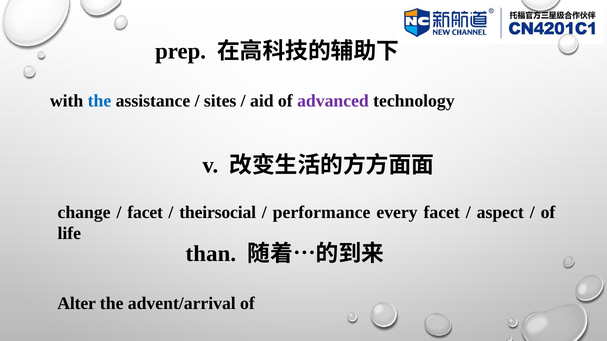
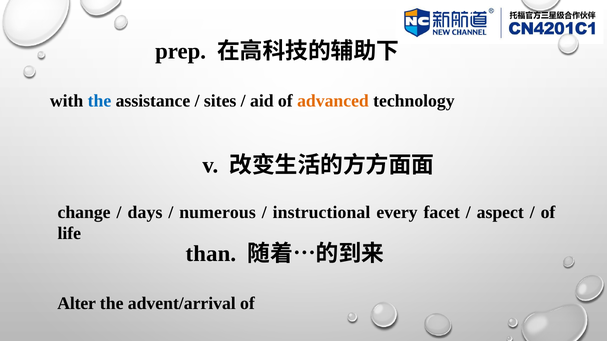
advanced colour: purple -> orange (333, 101)
facet: facet -> days (145, 213)
theirsocial: theirsocial -> numerous (218, 213)
performance: performance -> instructional (322, 213)
